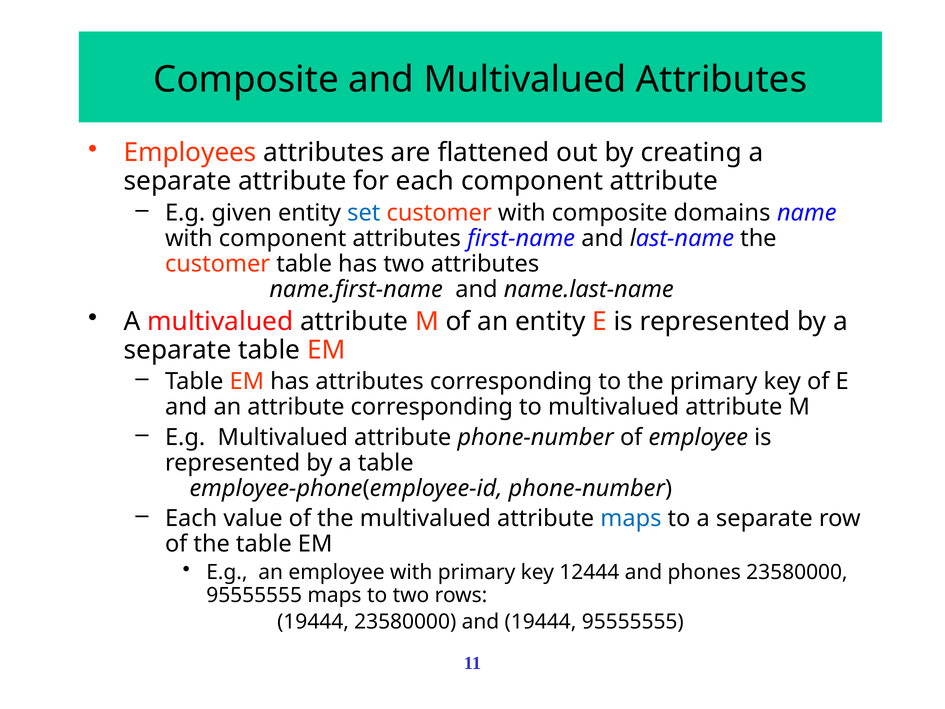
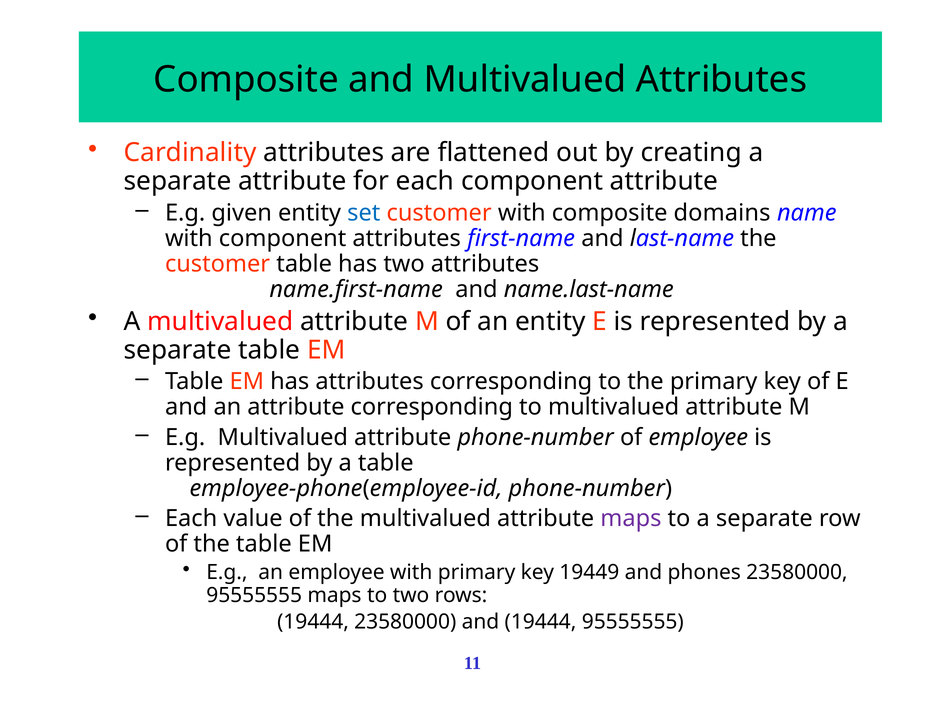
Employees: Employees -> Cardinality (190, 153)
maps colour: blue -> purple (631, 518)
12444: 12444 -> 19449 (589, 572)
